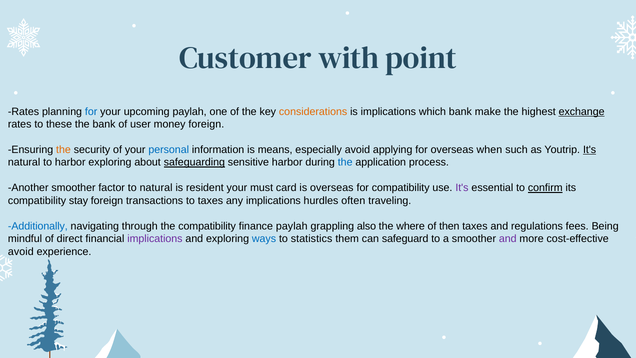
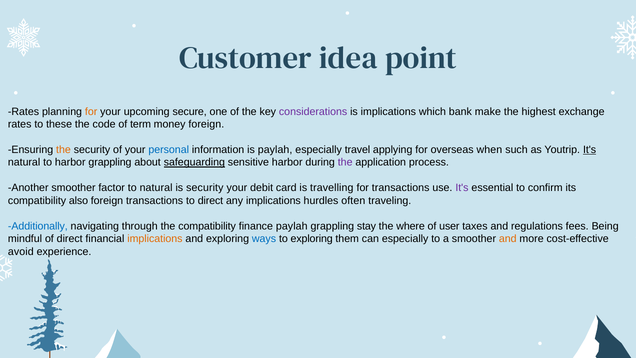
with: with -> idea (348, 58)
for colour: blue -> orange (91, 111)
upcoming paylah: paylah -> secure (190, 111)
considerations colour: orange -> purple (313, 111)
exchange underline: present -> none (582, 111)
the bank: bank -> code (104, 124)
user: user -> term (141, 124)
is means: means -> paylah (275, 150)
especially avoid: avoid -> travel (357, 150)
harbor exploring: exploring -> grappling (110, 162)
the colour: blue -> purple (345, 162)
is resident: resident -> security (205, 188)
must: must -> debit (262, 188)
is overseas: overseas -> travelling (332, 188)
for compatibility: compatibility -> transactions (401, 188)
confirm underline: present -> none (545, 188)
stay: stay -> also (79, 201)
to taxes: taxes -> direct (210, 201)
also: also -> stay (366, 226)
then: then -> user (449, 226)
implications colour: purple -> orange (155, 239)
to statistics: statistics -> exploring (312, 239)
can safeguard: safeguard -> especially (405, 239)
and colour: purple -> orange (508, 239)
